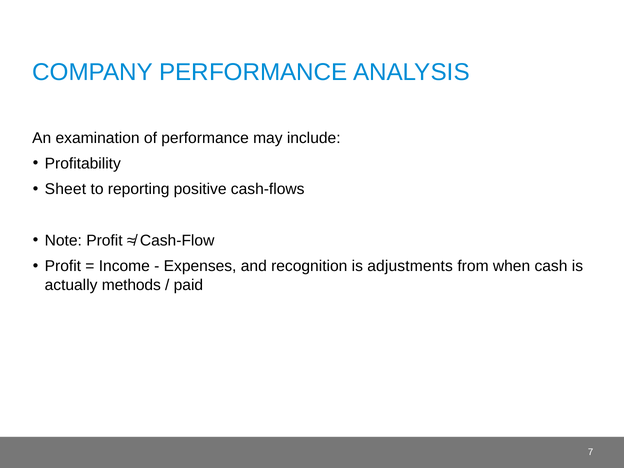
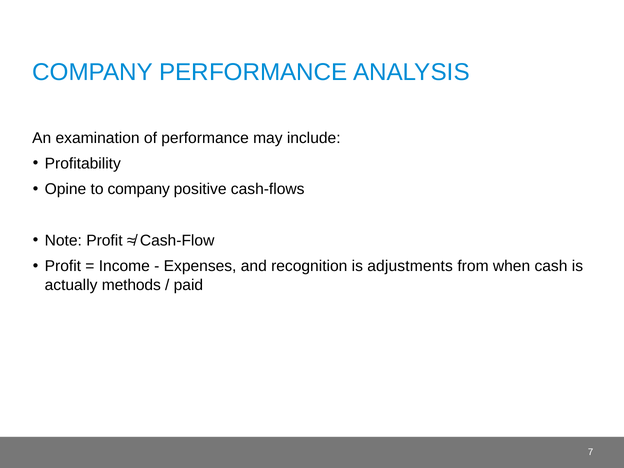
Sheet: Sheet -> Opine (65, 189)
to reporting: reporting -> company (139, 189)
